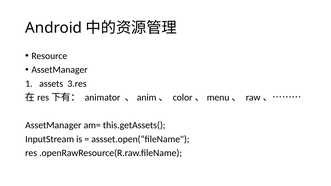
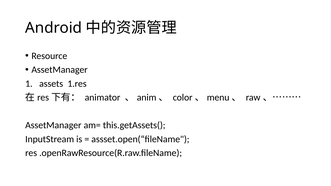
3.res: 3.res -> 1.res (77, 84)
